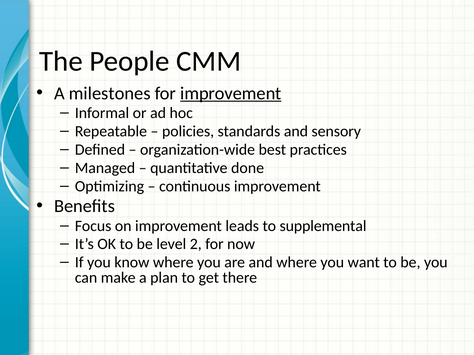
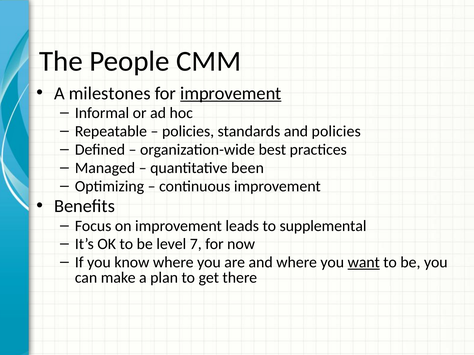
and sensory: sensory -> policies (336, 131)
done: done -> been (248, 168)
2: 2 -> 7 (196, 244)
want underline: none -> present (364, 263)
